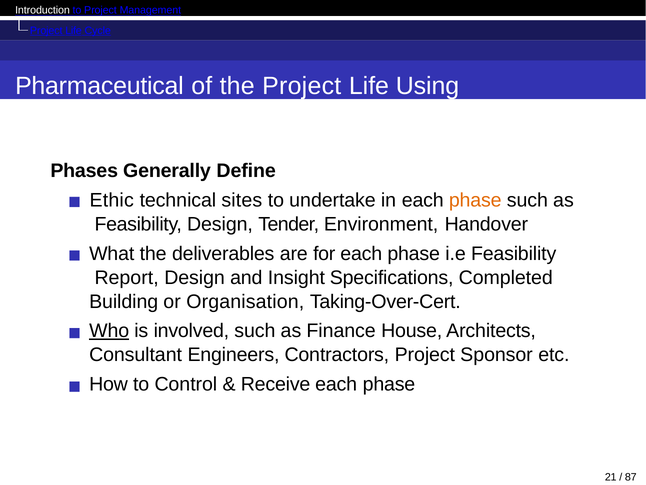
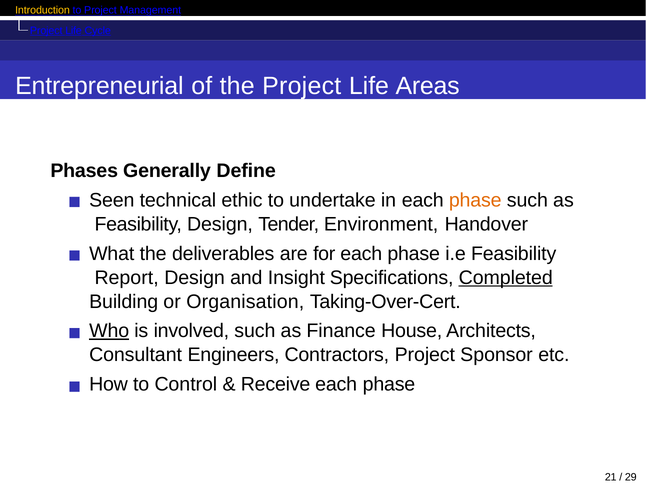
Introduction colour: white -> yellow (43, 10)
Pharmaceutical: Pharmaceutical -> Entrepreneurial (99, 86)
Using: Using -> Areas (428, 86)
Ethic: Ethic -> Seen (112, 200)
sites: sites -> ethic (242, 200)
Completed underline: none -> present (506, 278)
87: 87 -> 29 (631, 477)
